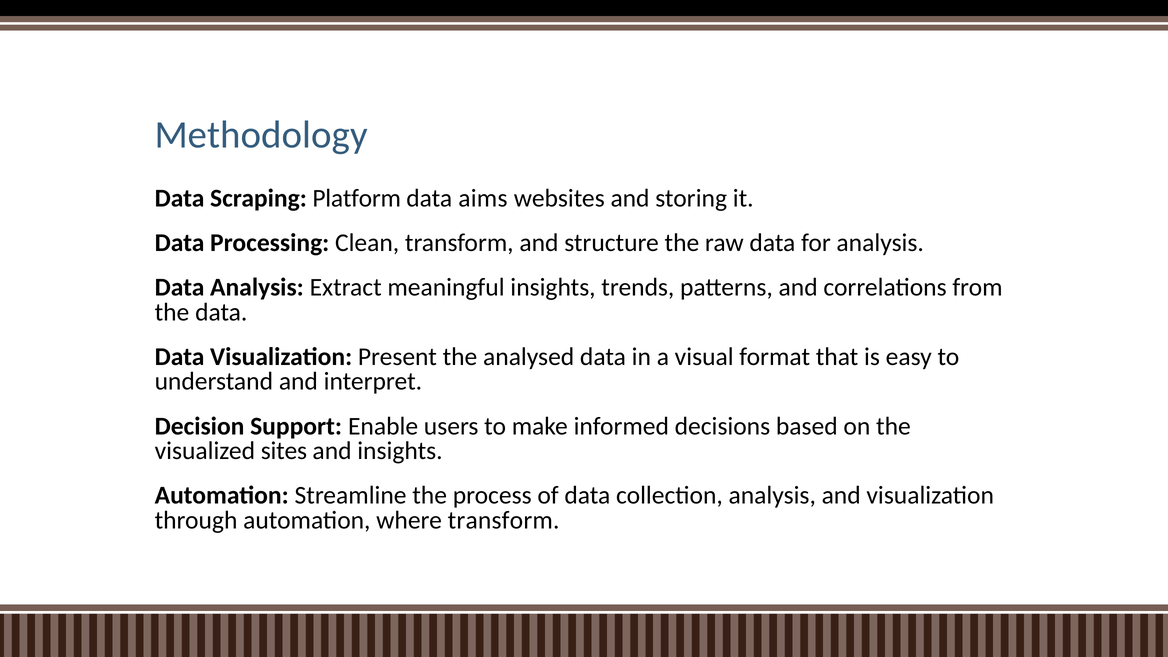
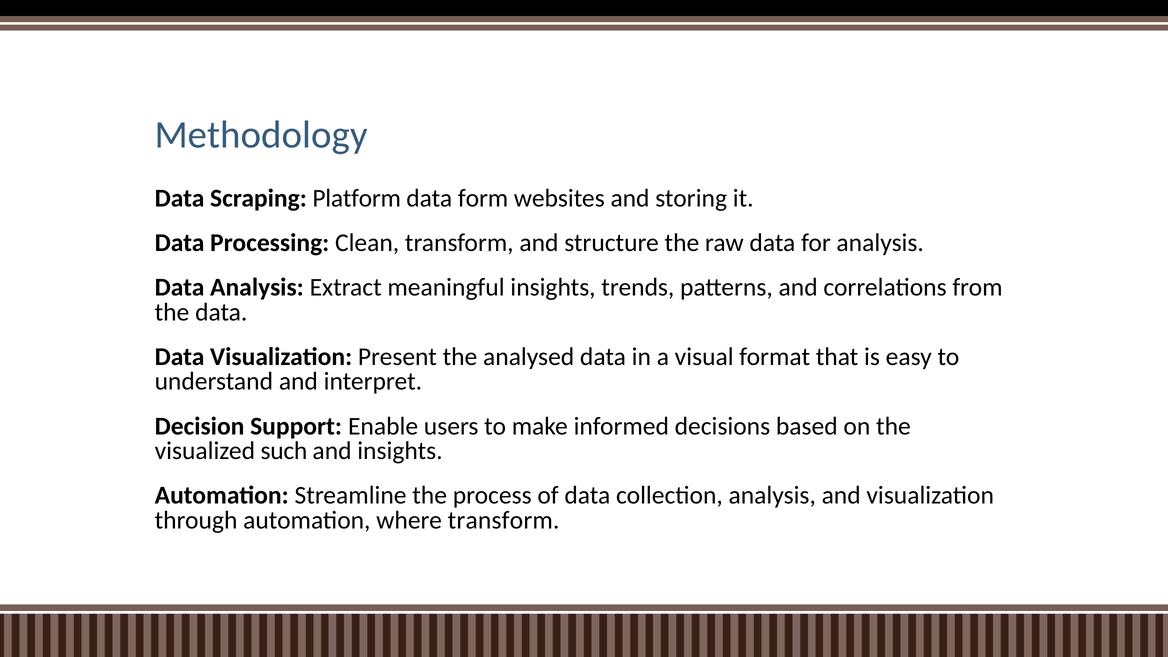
aims: aims -> form (483, 198)
sites: sites -> such (284, 451)
